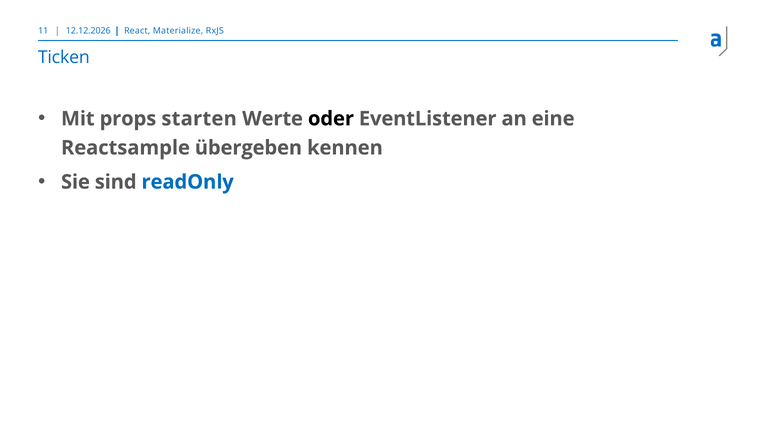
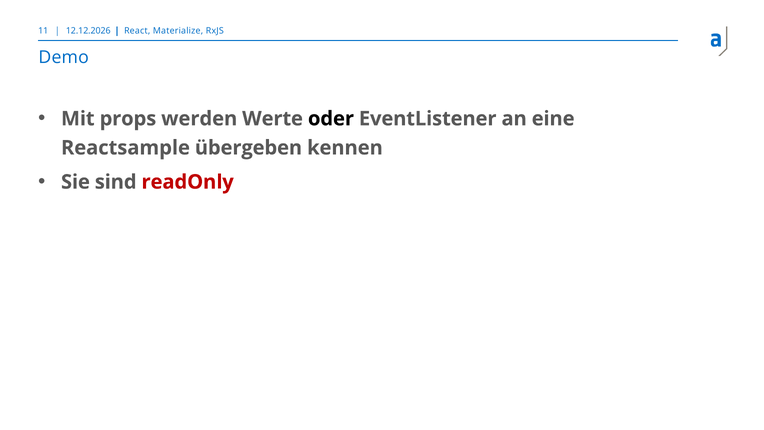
Ticken: Ticken -> Demo (64, 57)
starten: starten -> werden (199, 119)
readOnly colour: blue -> red (188, 182)
